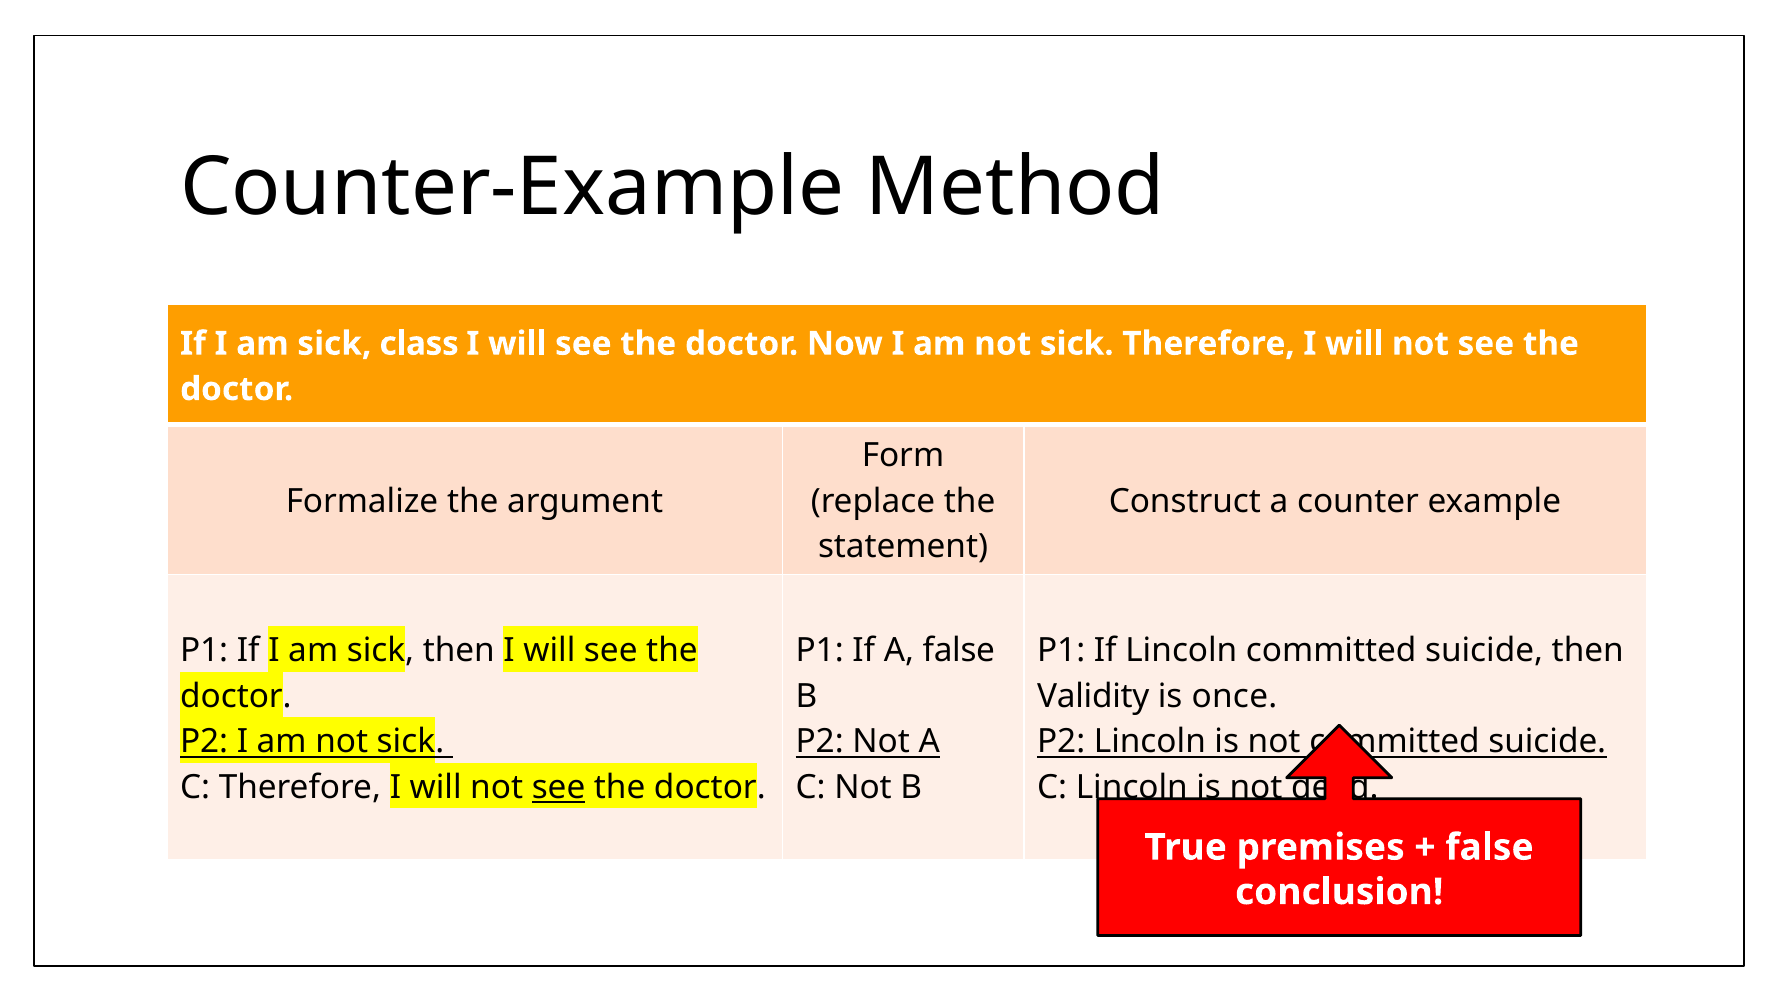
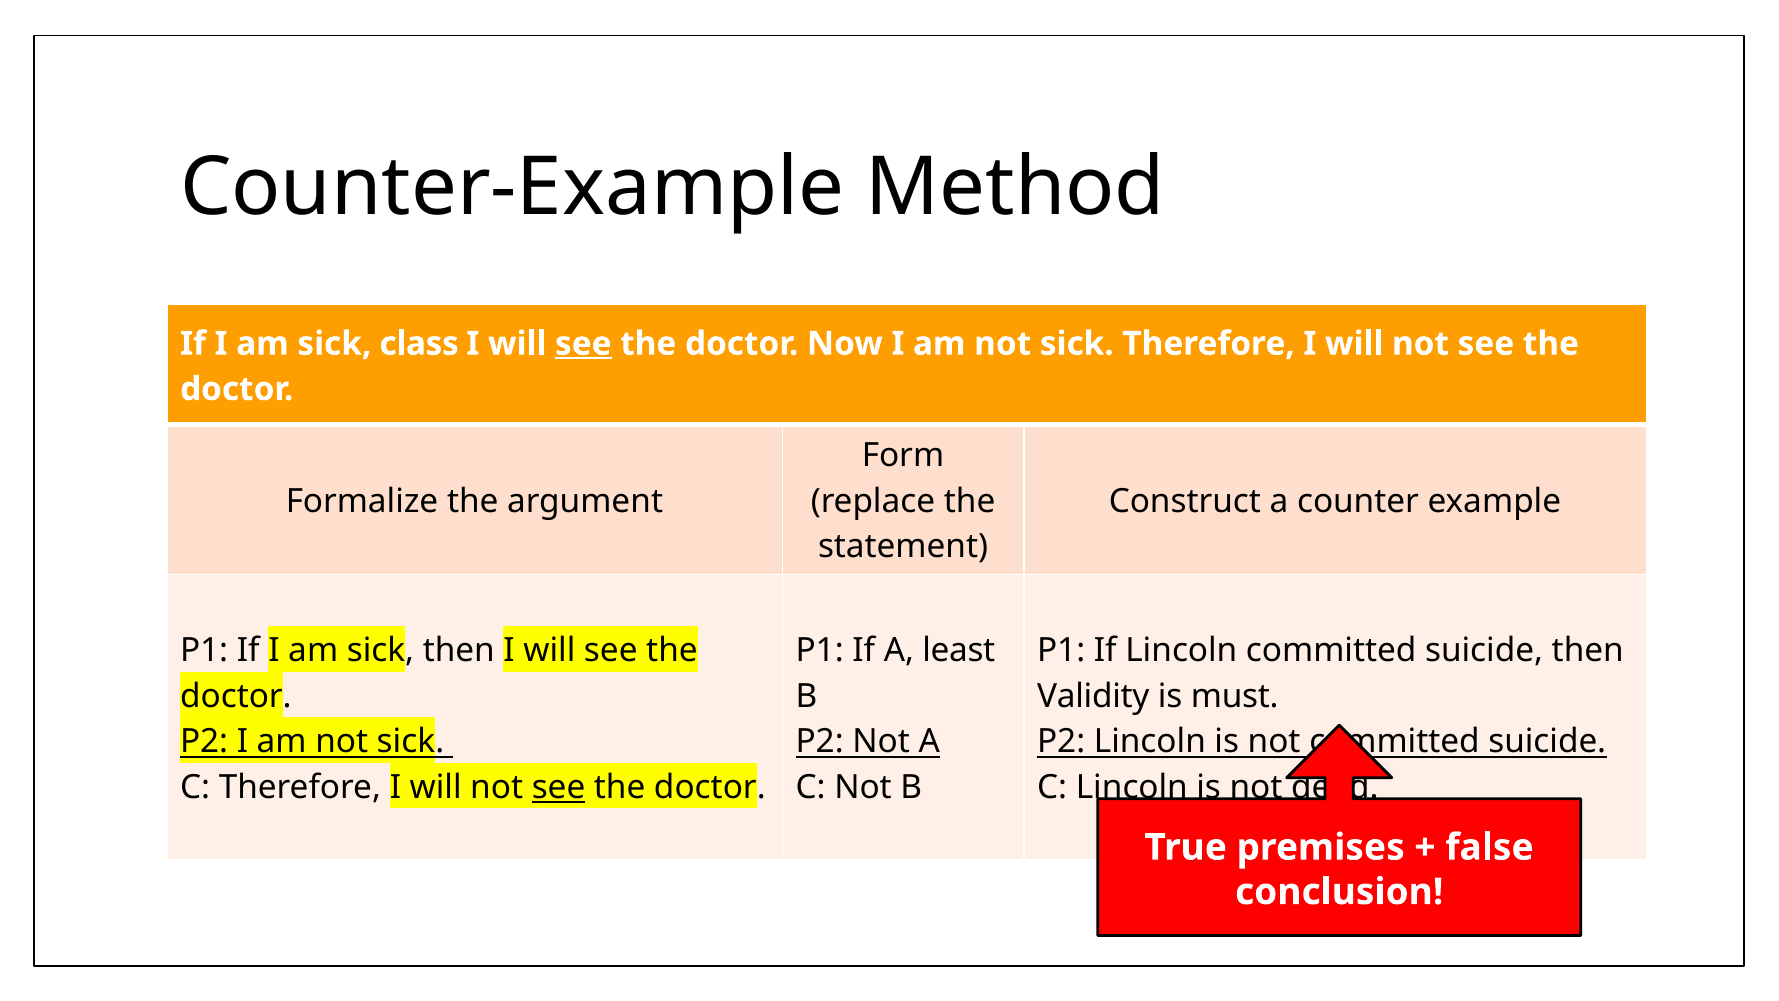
see underline: none -> present (583, 344)
A false: false -> least (959, 651)
once: once -> must (1235, 696)
